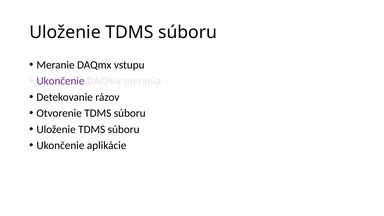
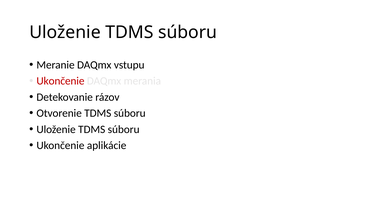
Ukončenie colour: purple -> red (60, 81)
